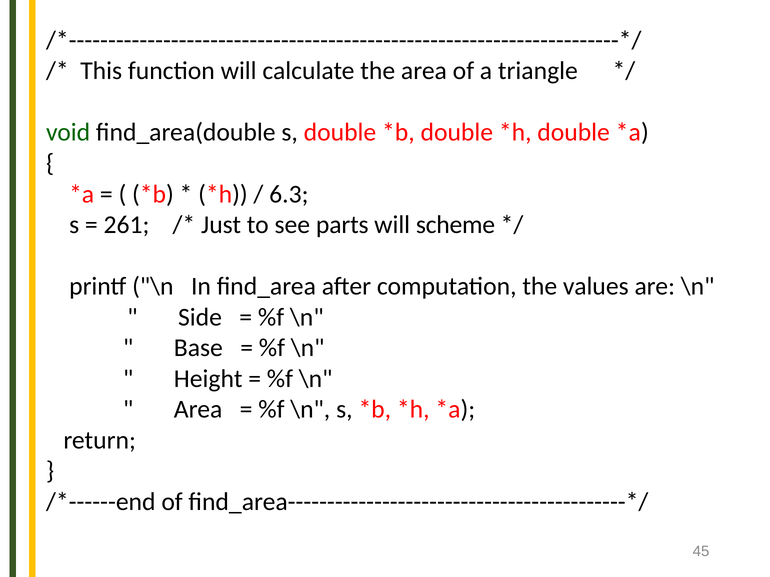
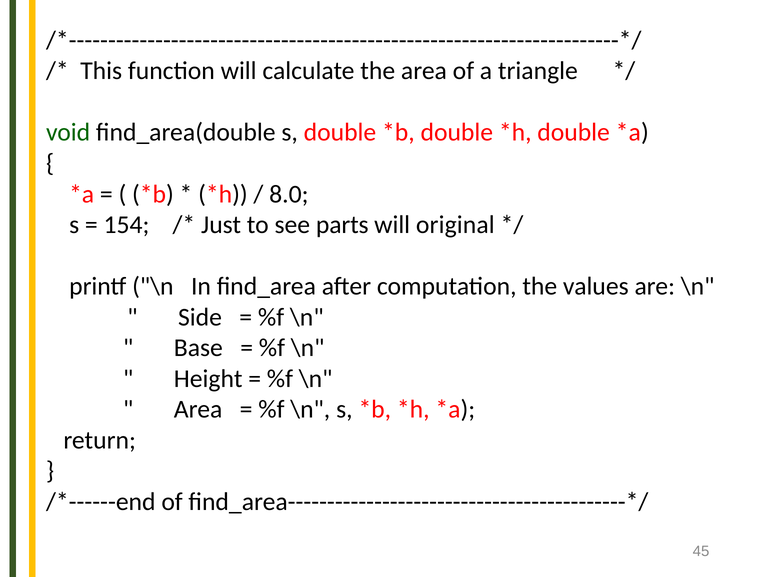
6.3: 6.3 -> 8.0 (289, 194)
261: 261 -> 154 (126, 225)
scheme: scheme -> original (455, 225)
